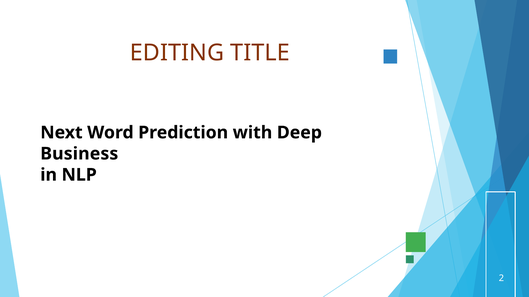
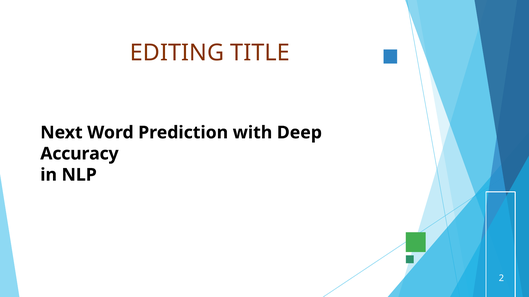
Business: Business -> Accuracy (79, 154)
